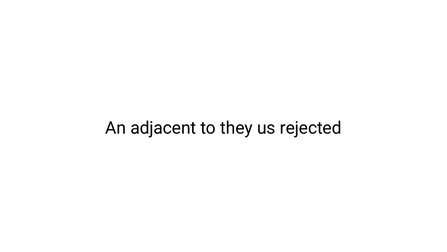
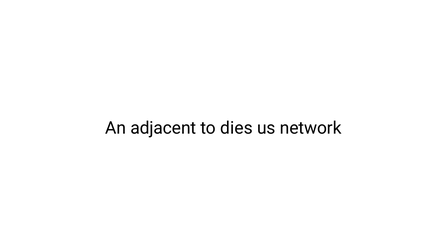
they: they -> dies (236, 128)
rejected: rejected -> network (311, 128)
